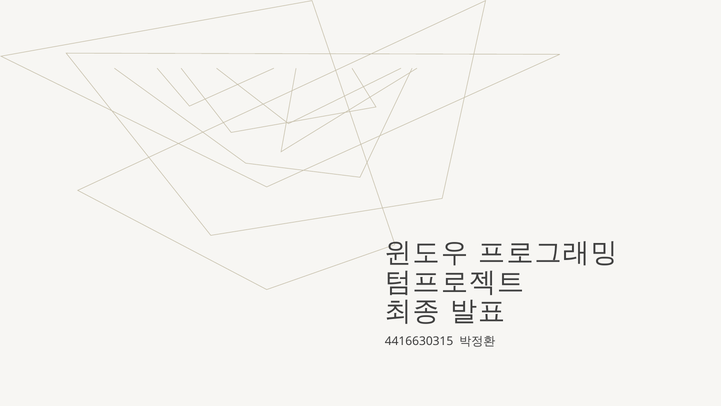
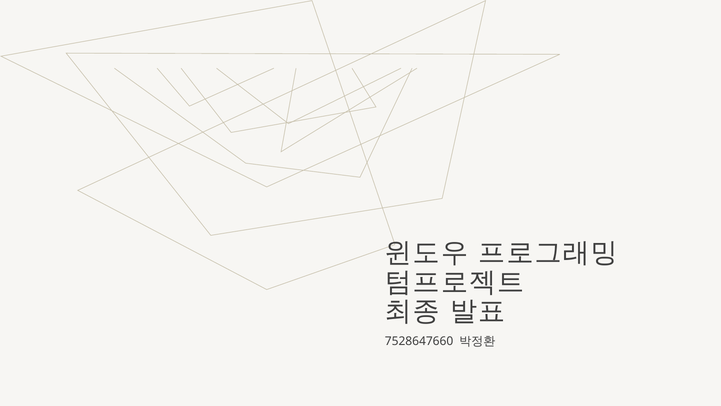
4416630315: 4416630315 -> 7528647660 (419, 341)
